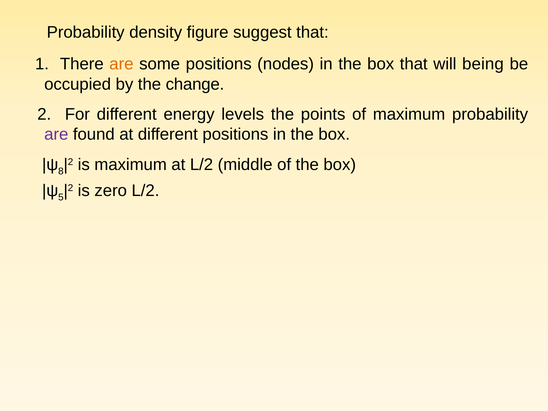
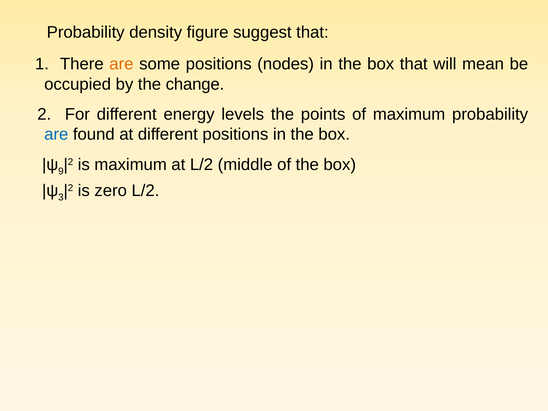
being: being -> mean (483, 64)
are colour: purple -> blue (56, 134)
8: 8 -> 9 (61, 171)
5: 5 -> 3 (61, 197)
